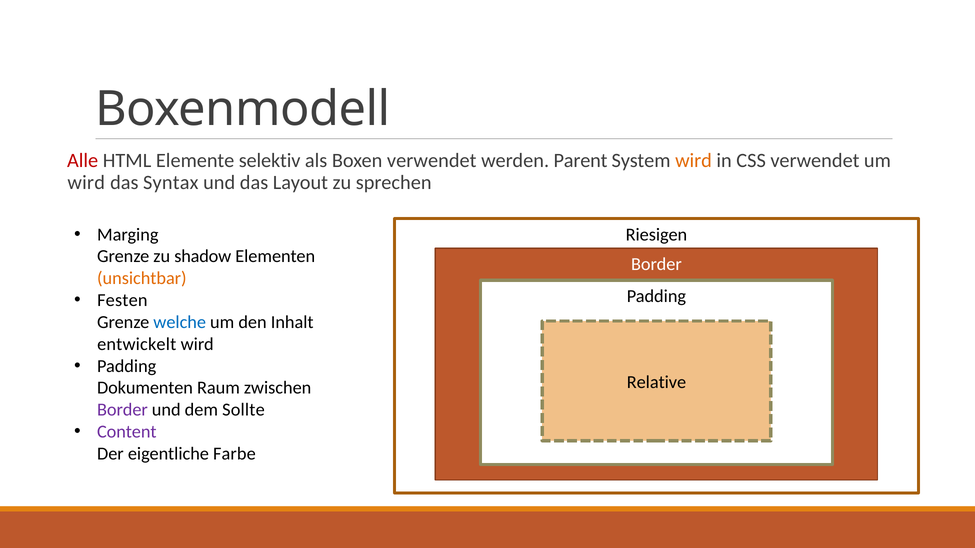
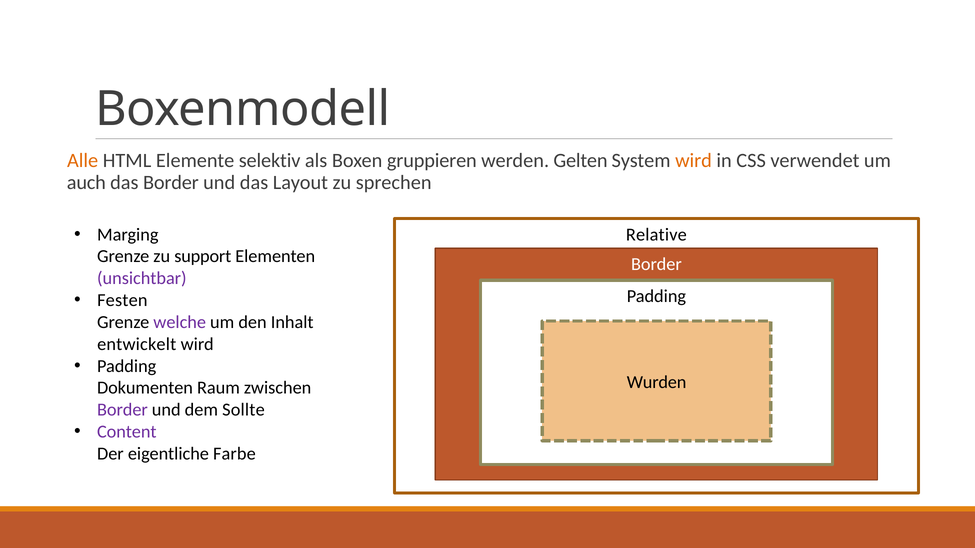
Alle colour: red -> orange (83, 161)
Boxen verwendet: verwendet -> gruppieren (432, 161)
Parent: Parent -> Gelten (580, 161)
wird: wird -> auch (86, 182)
das Syntax: Syntax -> Border (171, 182)
Riesigen: Riesigen -> Relative (656, 235)
shadow: shadow -> support (203, 257)
unsichtbar colour: orange -> purple (142, 279)
welche colour: blue -> purple (180, 322)
Relative: Relative -> Wurden (657, 382)
